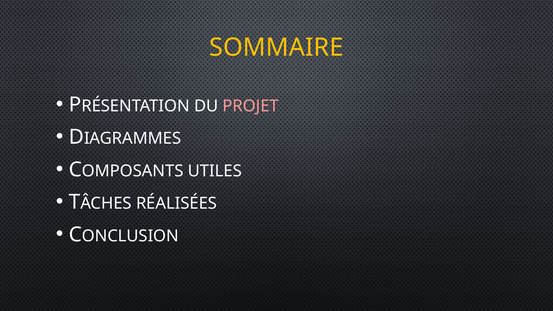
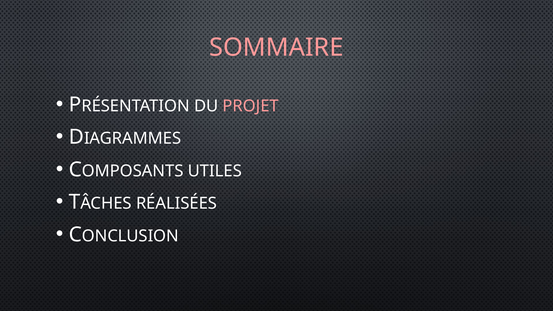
SOMMAIRE colour: yellow -> pink (276, 48)
